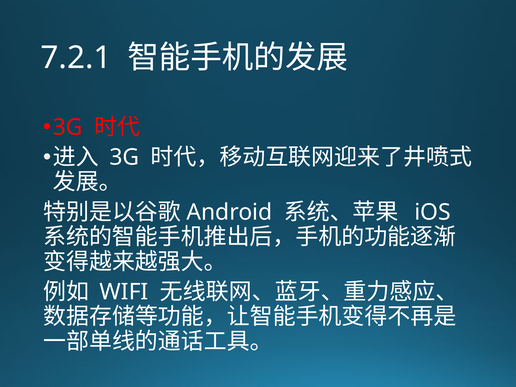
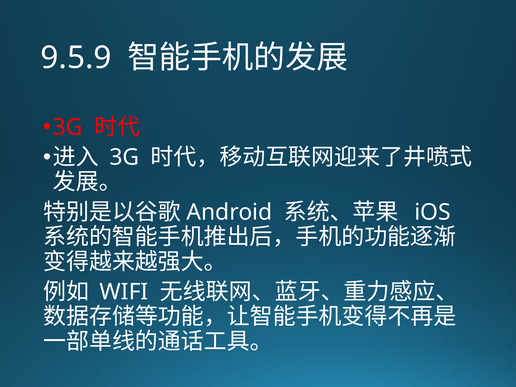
7.2.1: 7.2.1 -> 9.5.9 (76, 58)
